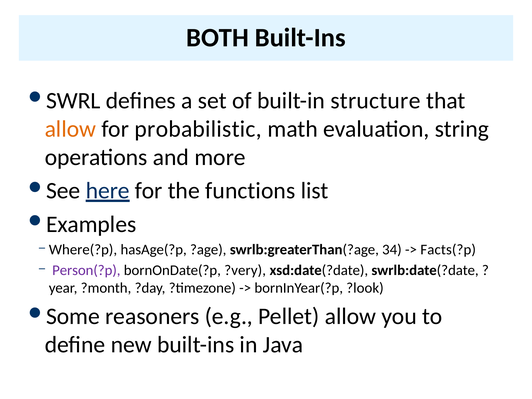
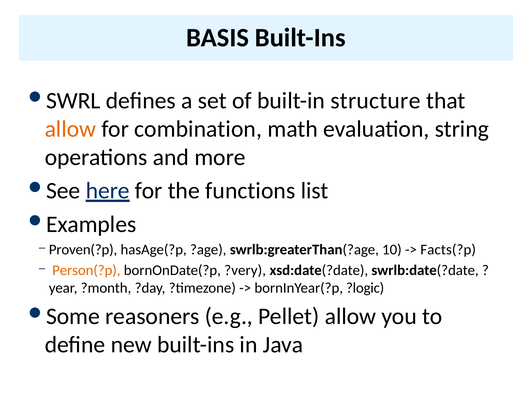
BOTH: BOTH -> BASIS (218, 38)
probabilistic: probabilistic -> combination (198, 129)
Where(?p: Where(?p -> Proven(?p (83, 250)
34: 34 -> 10 (392, 250)
Person(?p colour: purple -> orange (86, 270)
?look: ?look -> ?logic (365, 288)
